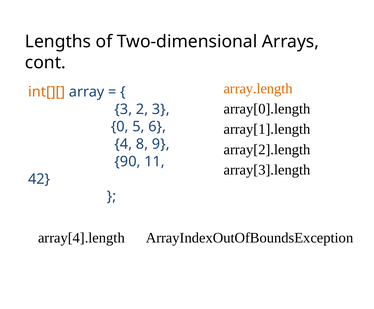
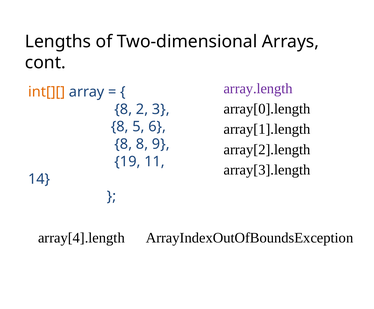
array.length colour: orange -> purple (258, 88)
3: 3 -> 8 (123, 109)
0: 0 -> 8 (120, 127)
4: 4 -> 8 (123, 144)
90: 90 -> 19 (127, 162)
42: 42 -> 14 (39, 179)
